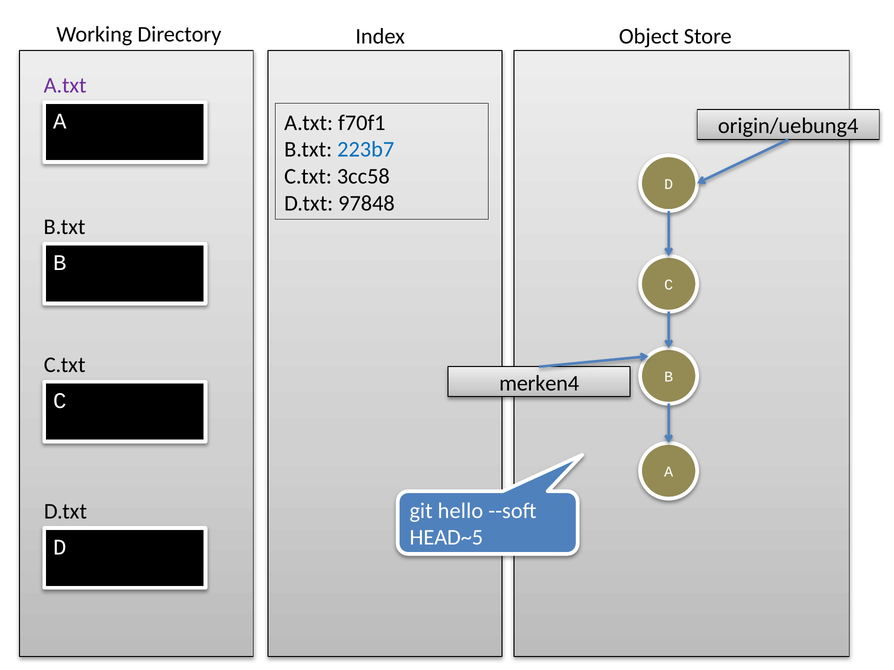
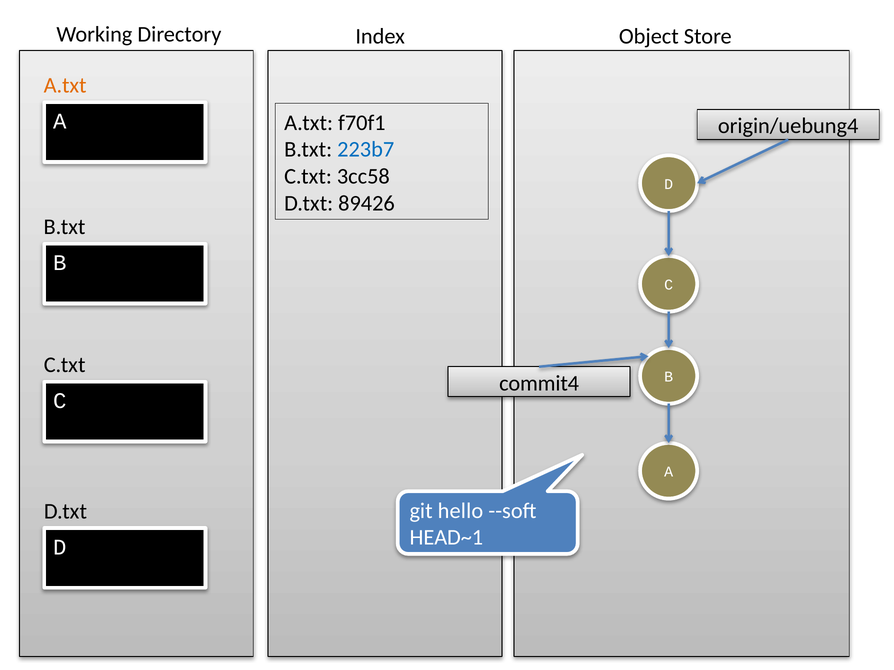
A.txt colour: purple -> orange (65, 86)
97848: 97848 -> 89426 (367, 203)
merken4: merken4 -> commit4 (539, 384)
HEAD~5: HEAD~5 -> HEAD~1 (446, 538)
